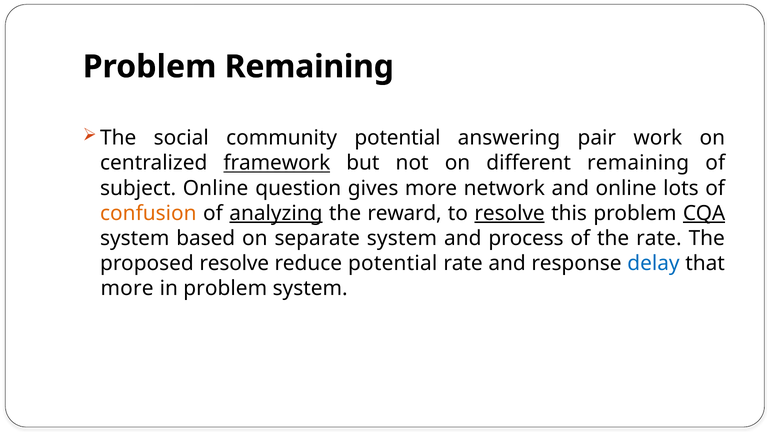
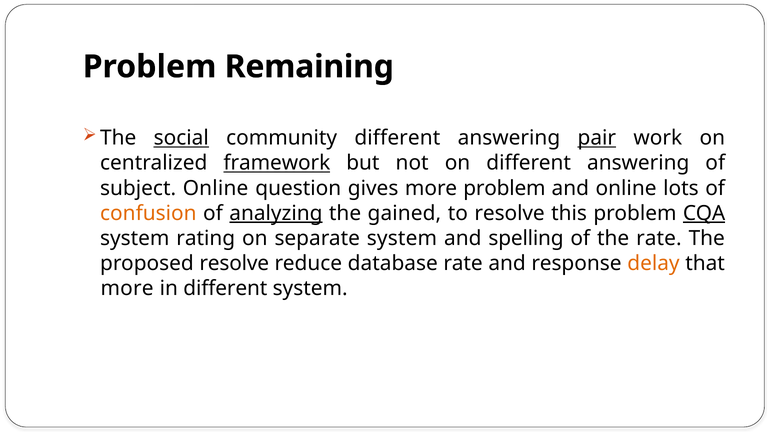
social underline: none -> present (181, 138)
community potential: potential -> different (397, 138)
pair underline: none -> present (597, 138)
on different remaining: remaining -> answering (638, 163)
more network: network -> problem (504, 188)
reward: reward -> gained (404, 213)
resolve underline: present -> none (510, 213)
based: based -> rating (206, 238)
process: process -> spelling (526, 238)
reduce potential: potential -> database (393, 263)
delay colour: blue -> orange (653, 263)
in problem: problem -> different (225, 289)
